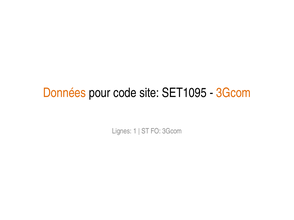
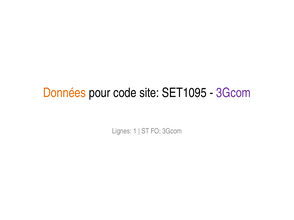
3Gcom colour: orange -> purple (233, 93)
